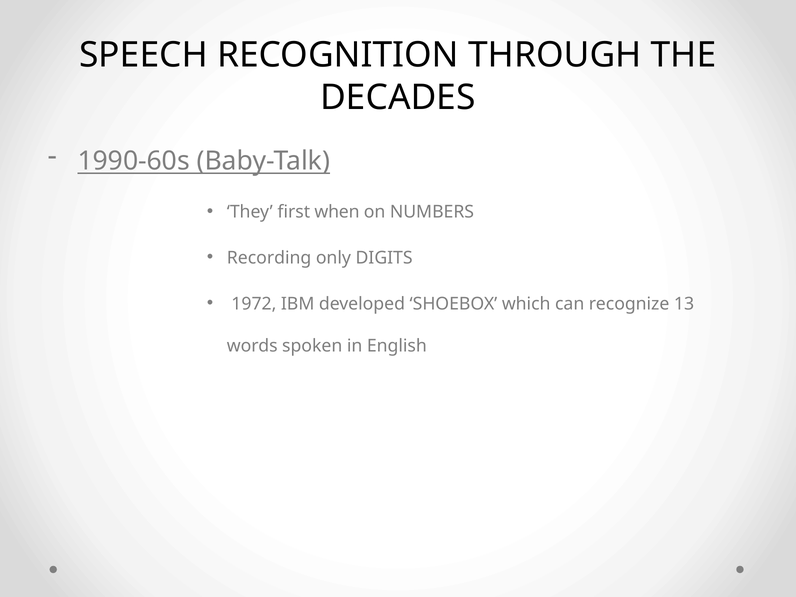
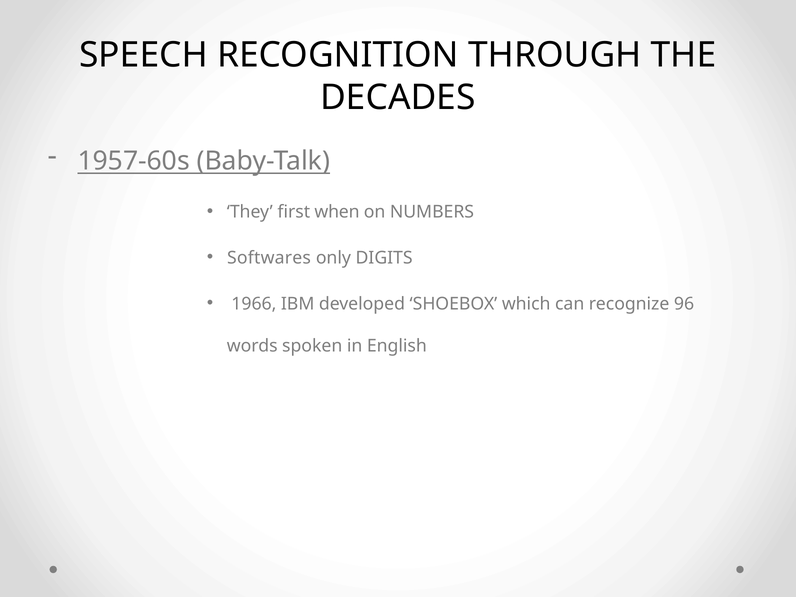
1990-60s: 1990-60s -> 1957-60s (134, 161)
Recording: Recording -> Softwares (269, 258)
1972: 1972 -> 1966 (254, 304)
13: 13 -> 96 (684, 304)
